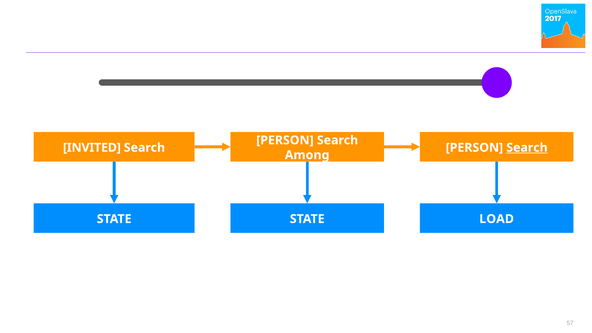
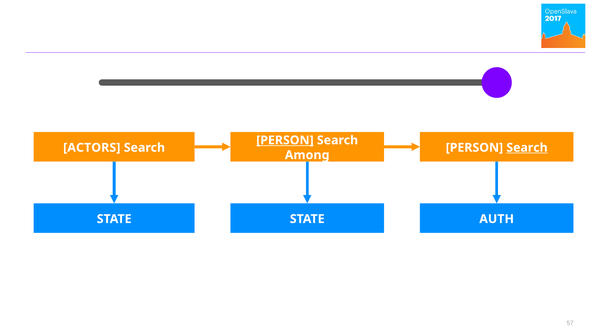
PERSON underline: none -> present (285, 140)
INVITED: INVITED -> ACTORS (92, 148)
LOAD: LOAD -> AUTH (497, 219)
